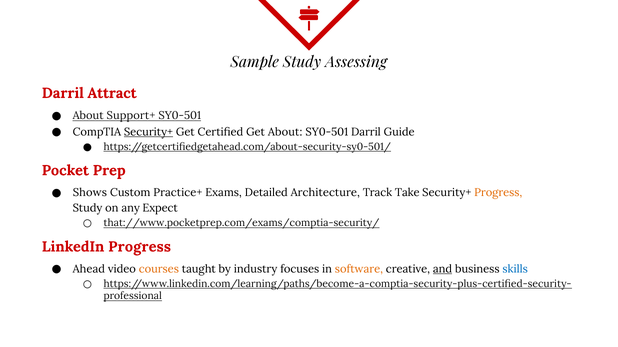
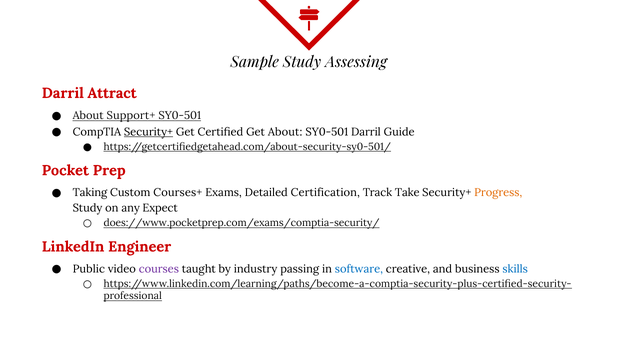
Shows: Shows -> Taking (90, 193)
Practice+: Practice+ -> Courses+ (178, 193)
Architecture: Architecture -> Certification (325, 193)
that://www.pocketprep.com/exams/comptia-security/: that://www.pocketprep.com/exams/comptia-security/ -> does://www.pocketprep.com/exams/comptia-security/ (241, 223)
LinkedIn Progress: Progress -> Engineer (140, 247)
Ahead: Ahead -> Public (89, 269)
courses colour: orange -> purple (159, 269)
focuses: focuses -> passing (300, 269)
software colour: orange -> blue (359, 269)
and underline: present -> none (443, 269)
